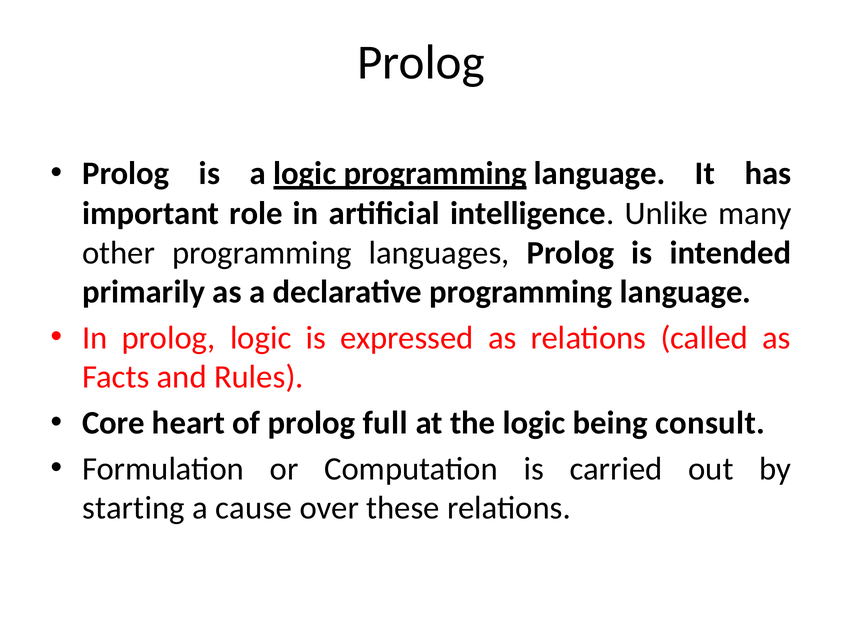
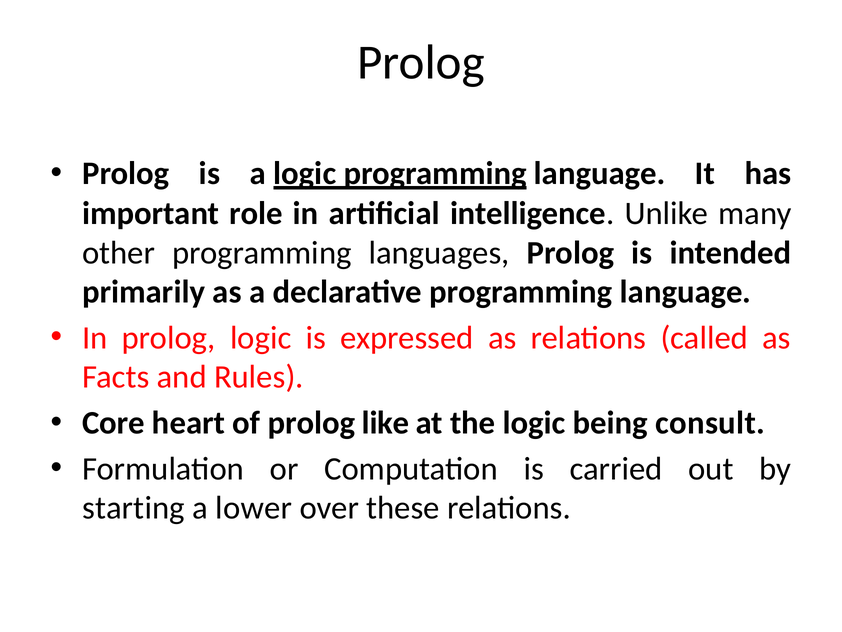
full: full -> like (385, 423)
cause: cause -> lower (254, 508)
